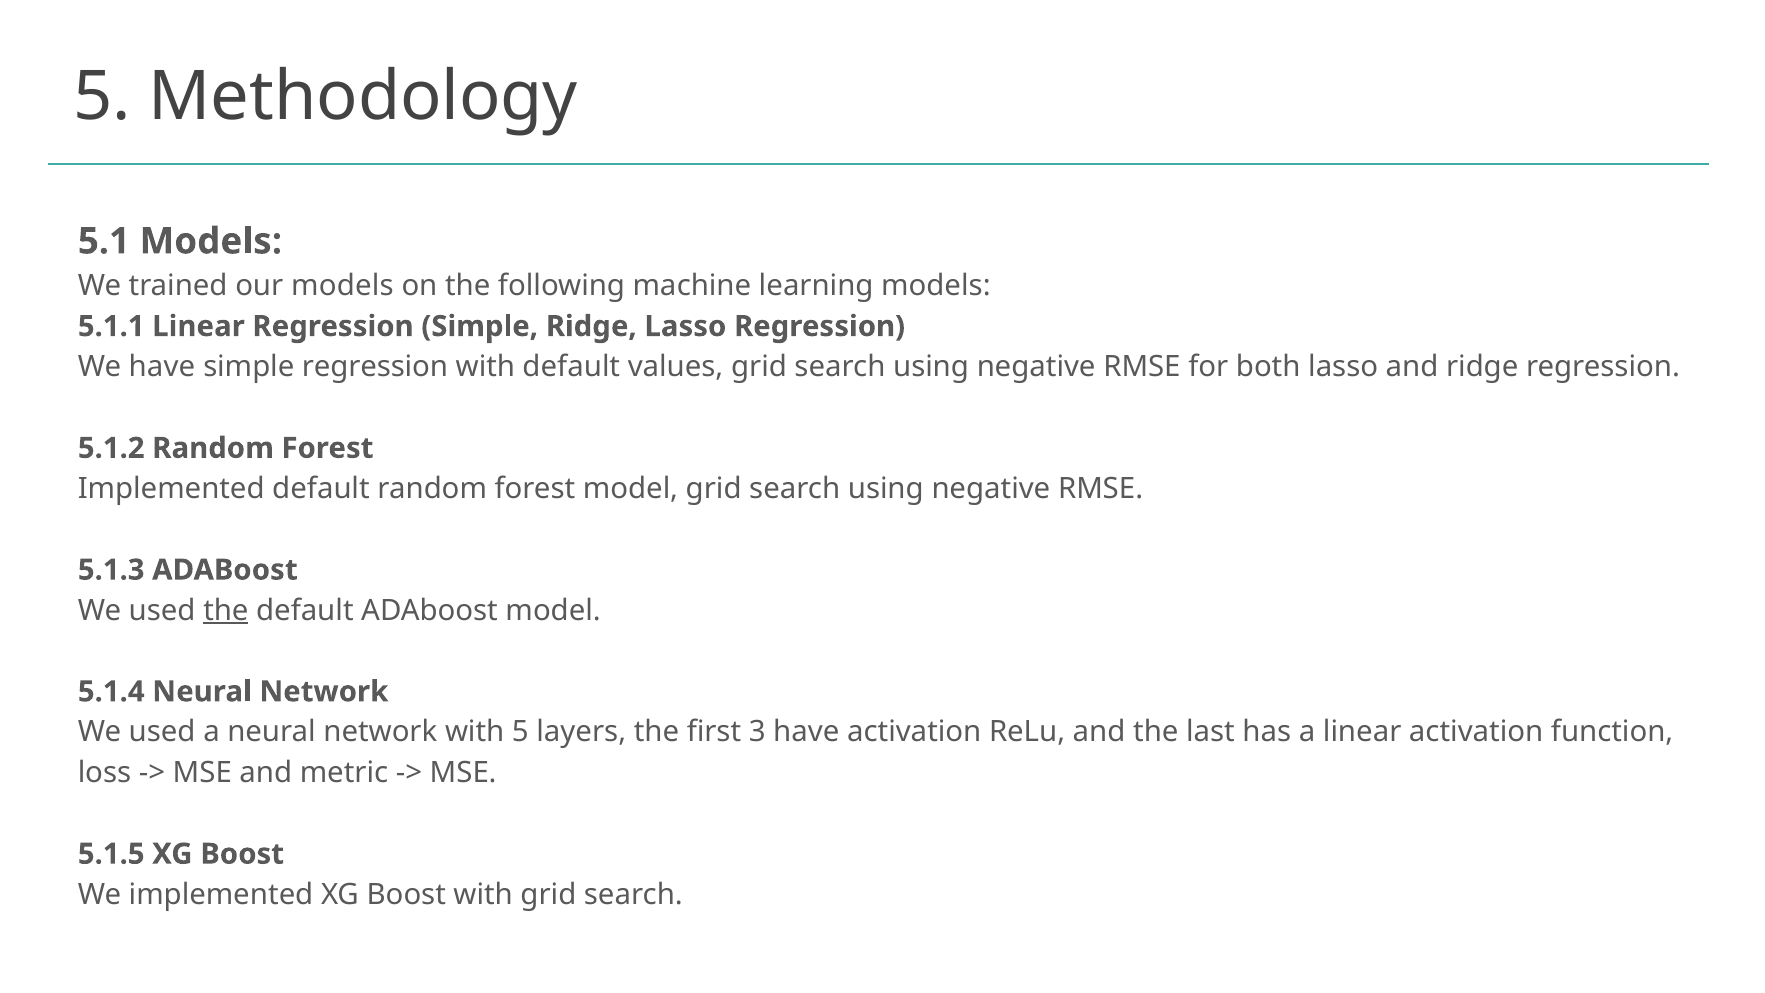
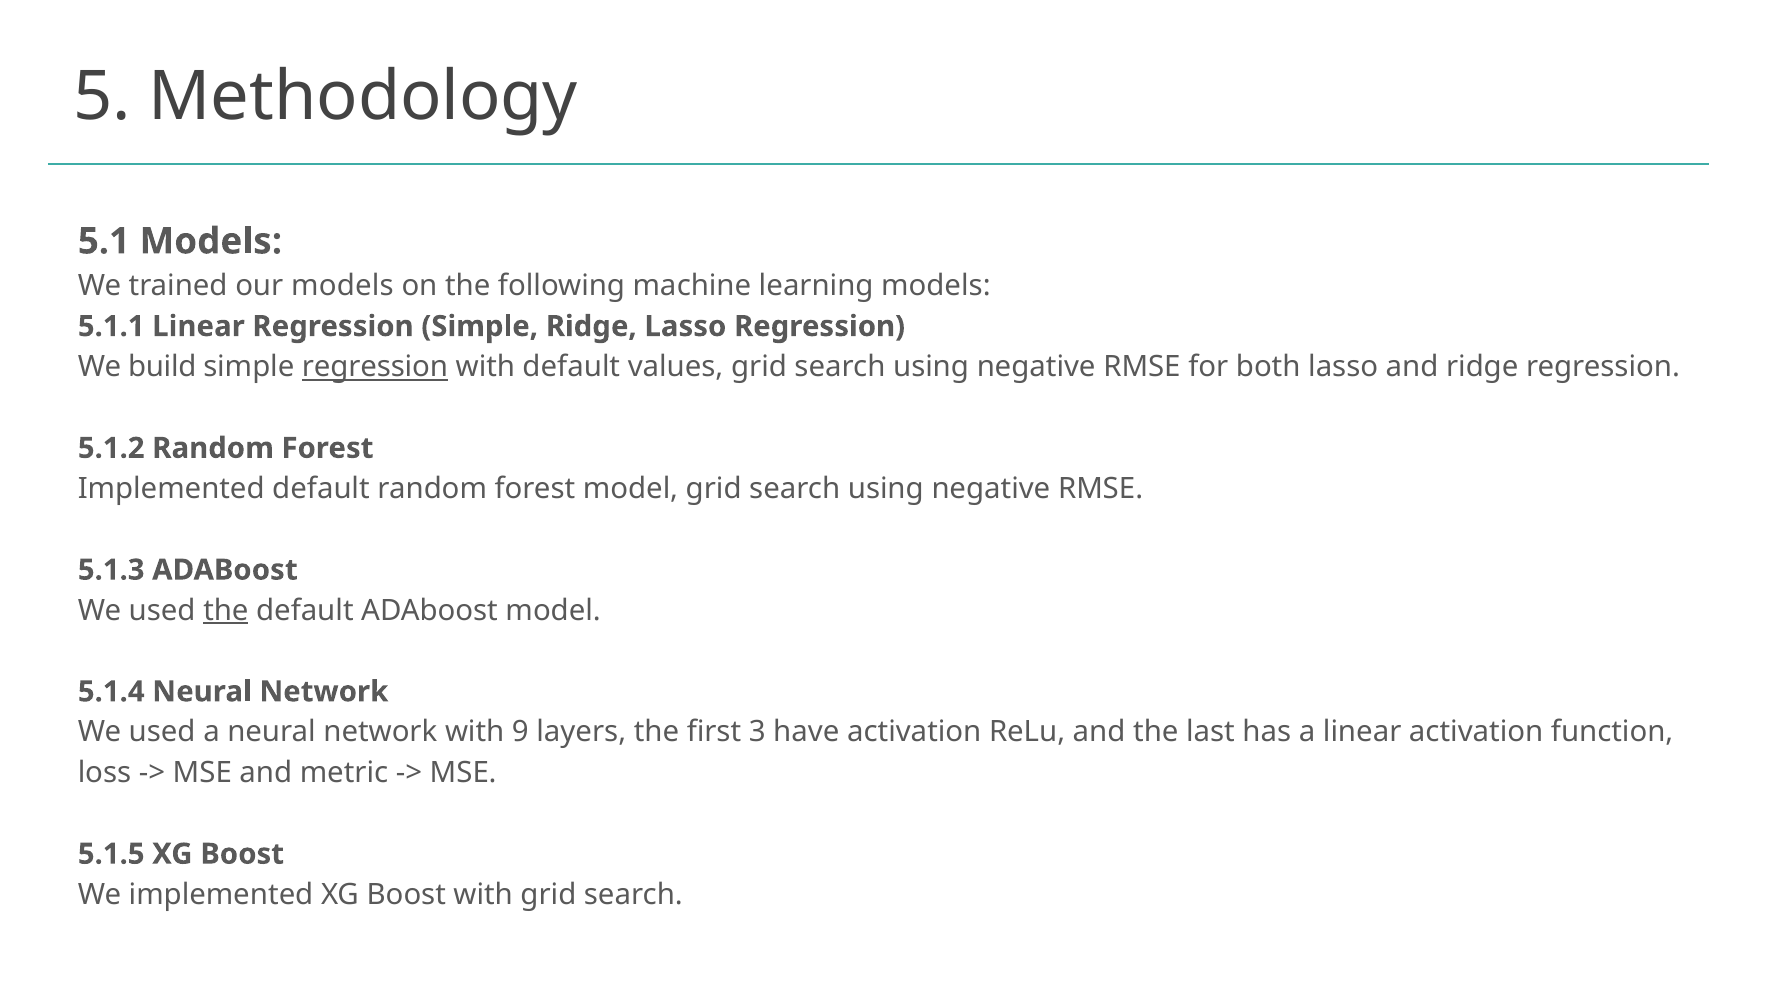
We have: have -> build (162, 367)
regression underline: none -> present (375, 367)
with 5: 5 -> 9 (520, 732)
